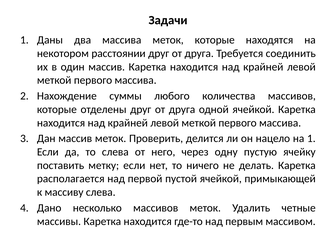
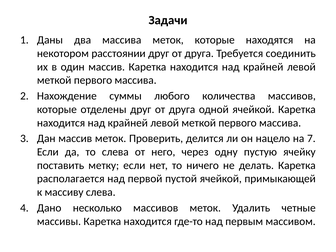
на 1: 1 -> 7 (311, 138)
